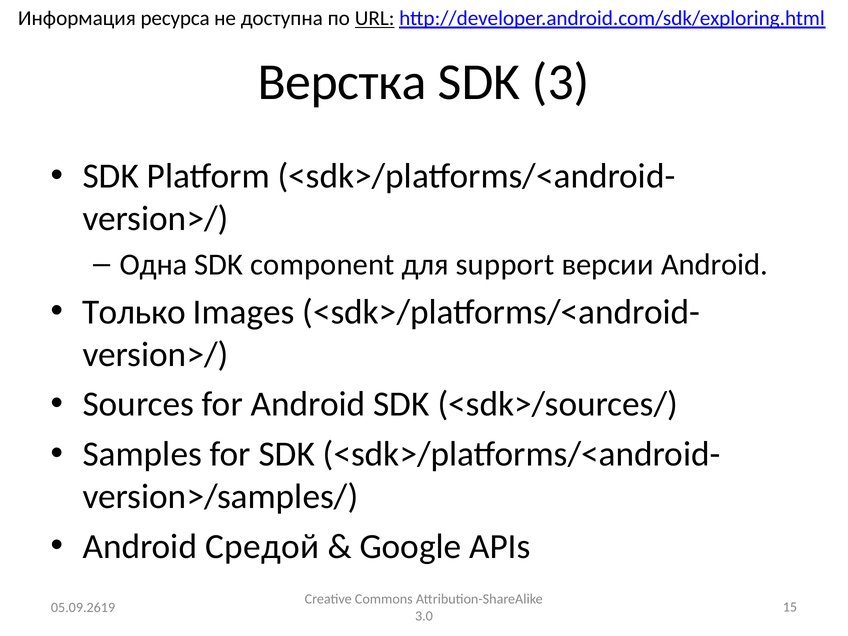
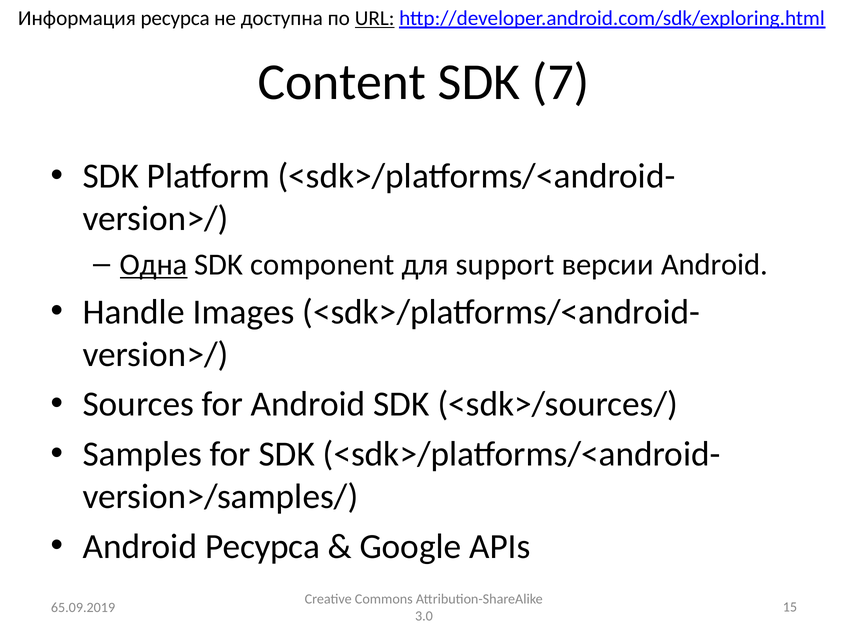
Верстка: Верстка -> Content (342, 82)
3: 3 -> 7 (561, 82)
Одна underline: none -> present (154, 265)
Только: Только -> Handle (134, 312)
Android Средой: Средой -> Ресурса (262, 547)
05.09.2619: 05.09.2619 -> 65.09.2019 (83, 607)
